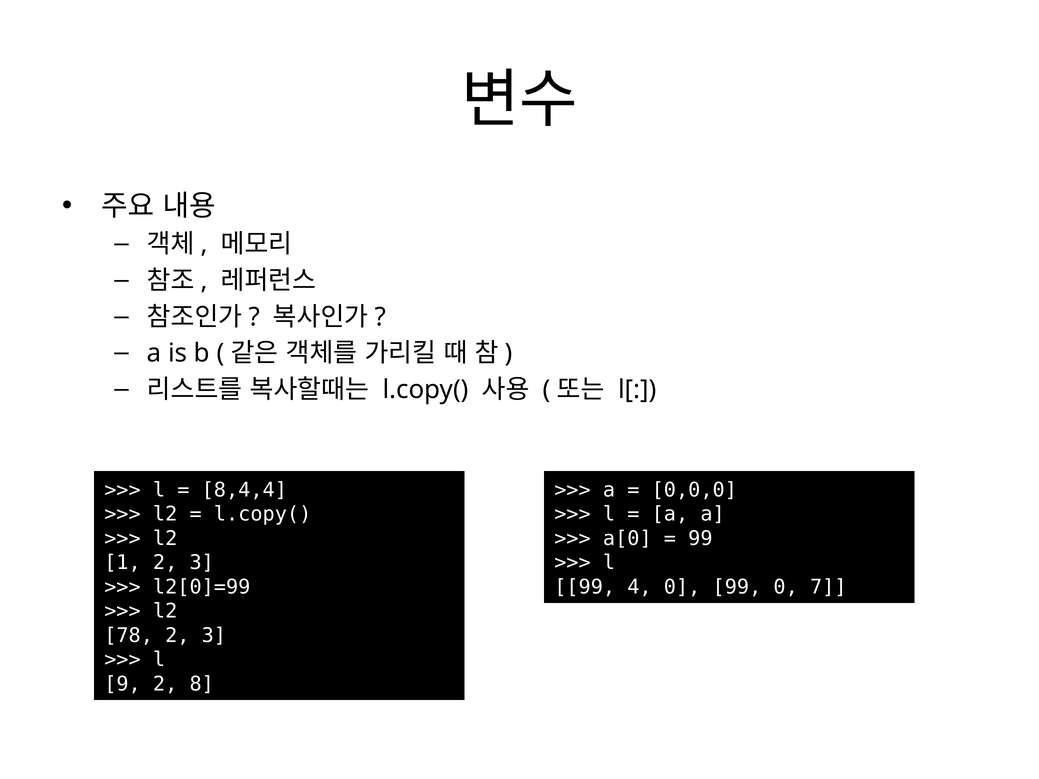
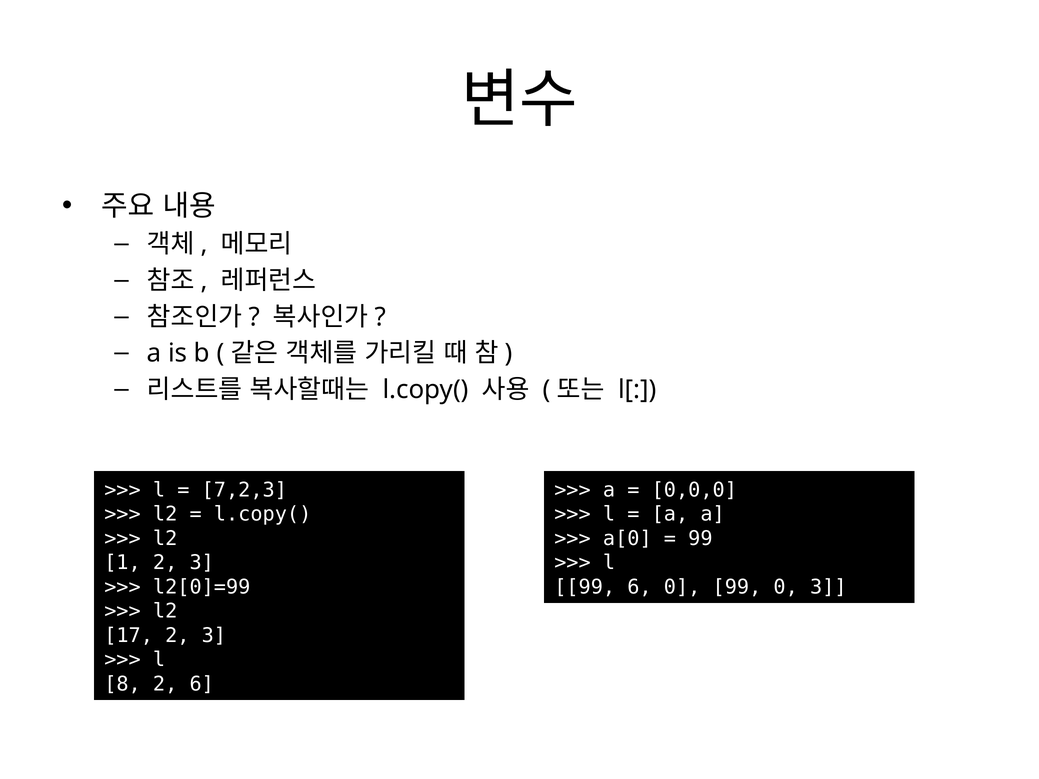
8,4,4: 8,4,4 -> 7,2,3 (244, 490)
99 4: 4 -> 6 (639, 587)
0 7: 7 -> 3 (828, 587)
78: 78 -> 17 (129, 636)
9: 9 -> 8 (122, 684)
2 8: 8 -> 6 (202, 684)
